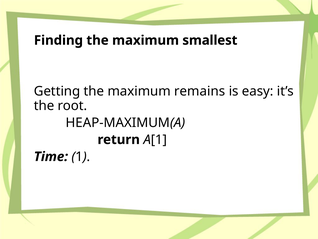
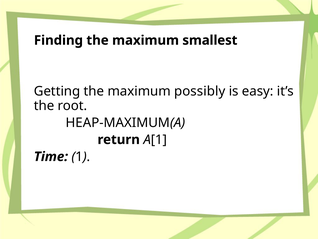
remains: remains -> possibly (200, 91)
